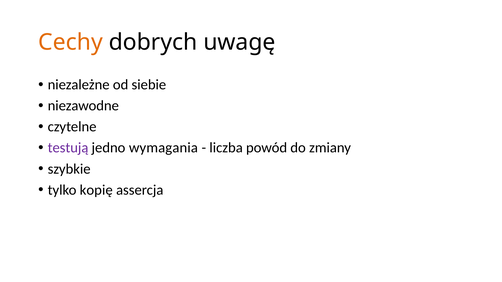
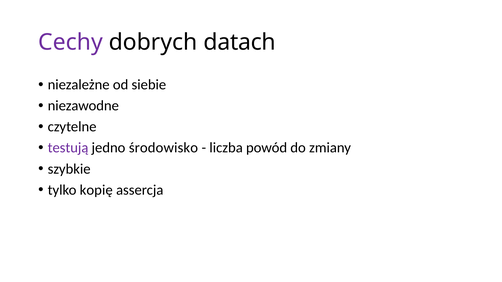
Cechy colour: orange -> purple (71, 42)
uwagę: uwagę -> datach (240, 42)
wymagania: wymagania -> środowisko (163, 148)
